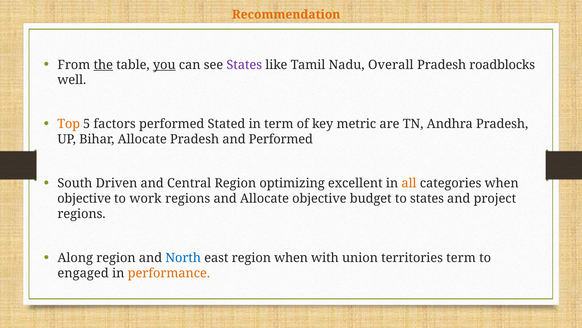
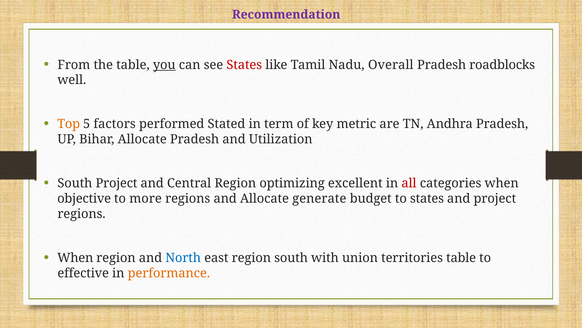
Recommendation colour: orange -> purple (286, 15)
the underline: present -> none (103, 65)
States colour: purple -> red (244, 65)
and Performed: Performed -> Utilization (281, 139)
South Driven: Driven -> Project (117, 183)
all colour: orange -> red (409, 183)
work: work -> more (146, 198)
Allocate objective: objective -> generate (319, 198)
Along: Along -> When (75, 257)
region when: when -> south (291, 257)
territories term: term -> table (461, 257)
engaged: engaged -> effective (83, 273)
